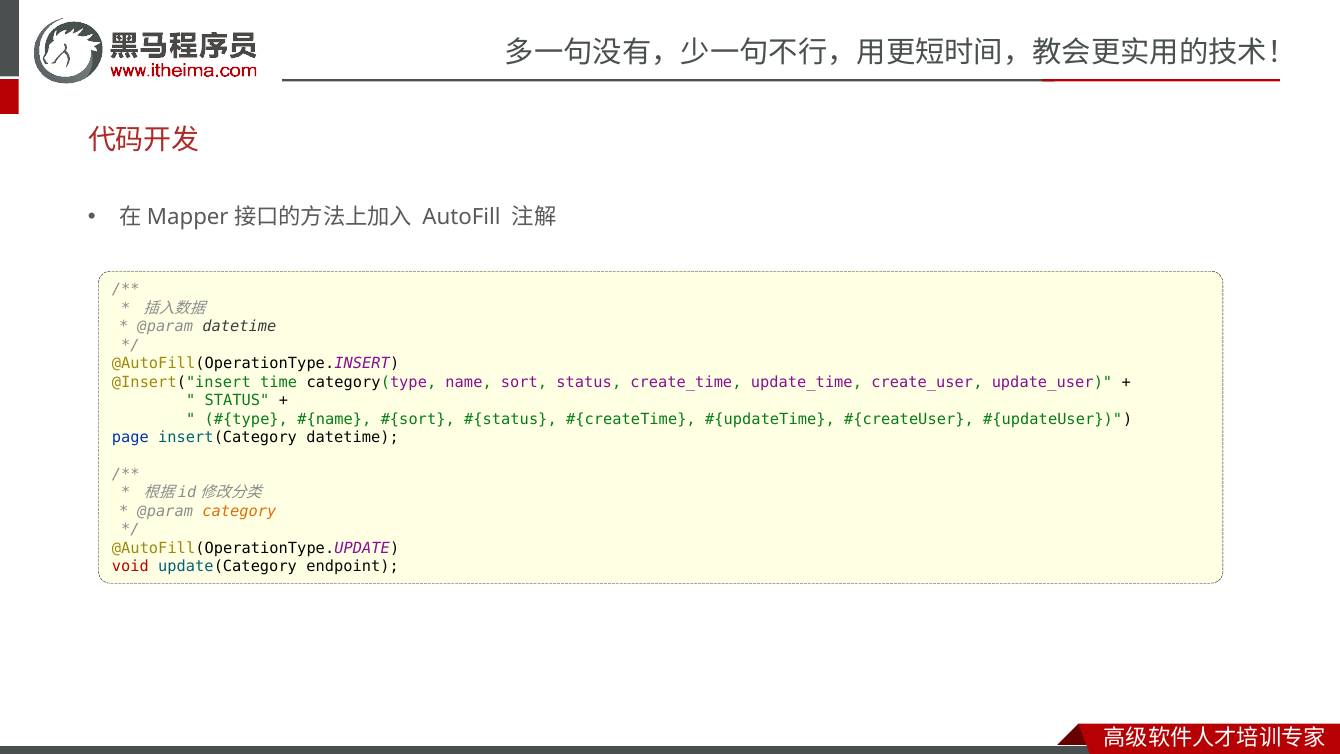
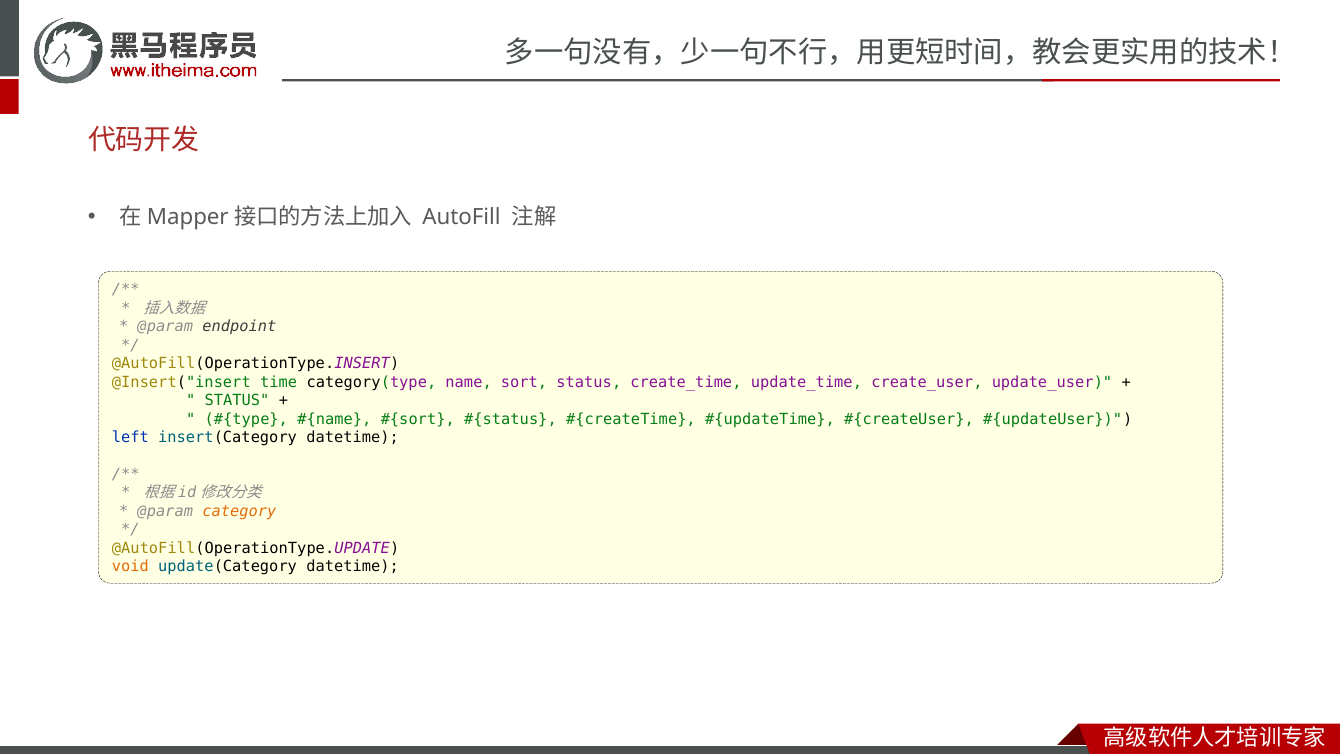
@param datetime: datetime -> endpoint (239, 327)
page: page -> left (130, 437)
void colour: red -> orange (130, 566)
update(Category endpoint: endpoint -> datetime (353, 566)
